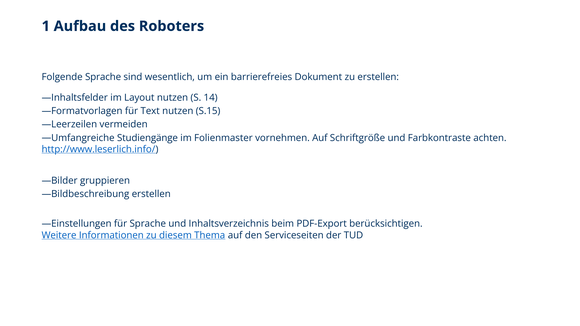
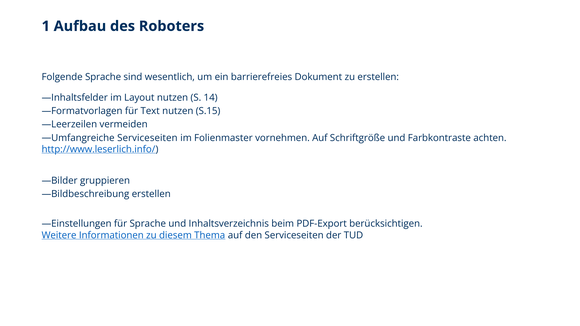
Studiengänge: Studiengänge -> Serviceseiten (147, 138)
